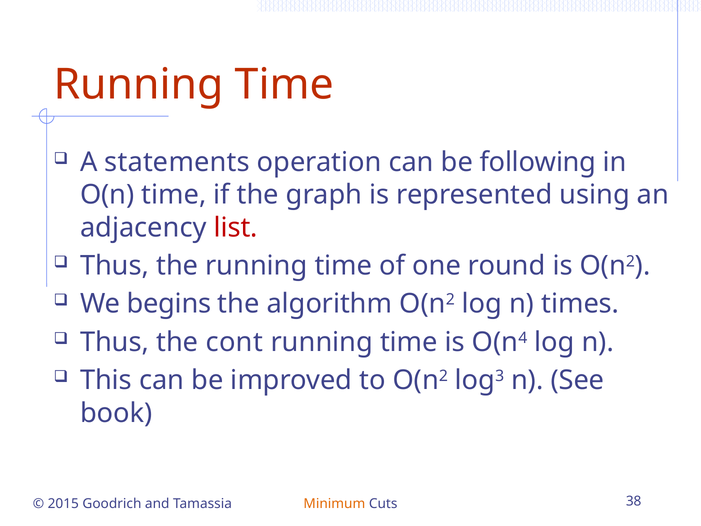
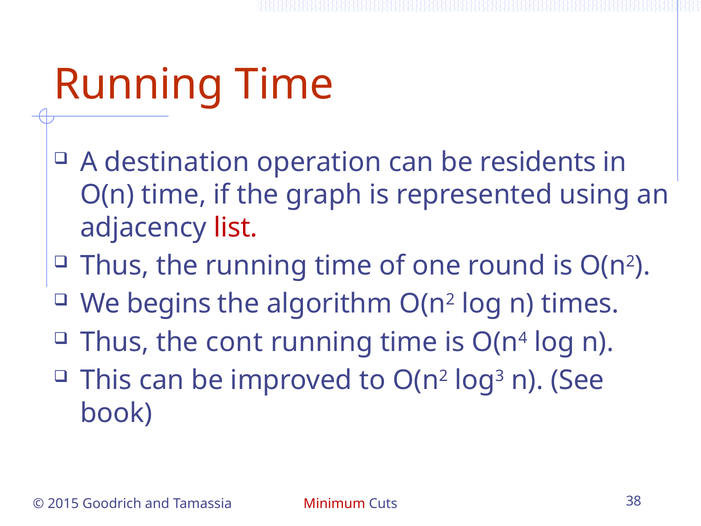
statements: statements -> destination (177, 162)
following: following -> residents (538, 162)
Minimum colour: orange -> red (334, 503)
